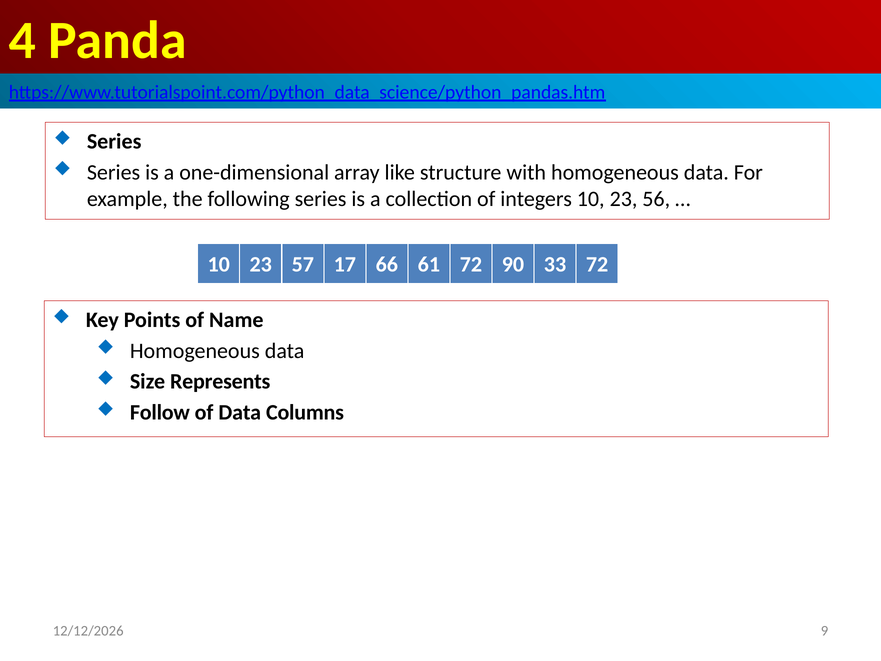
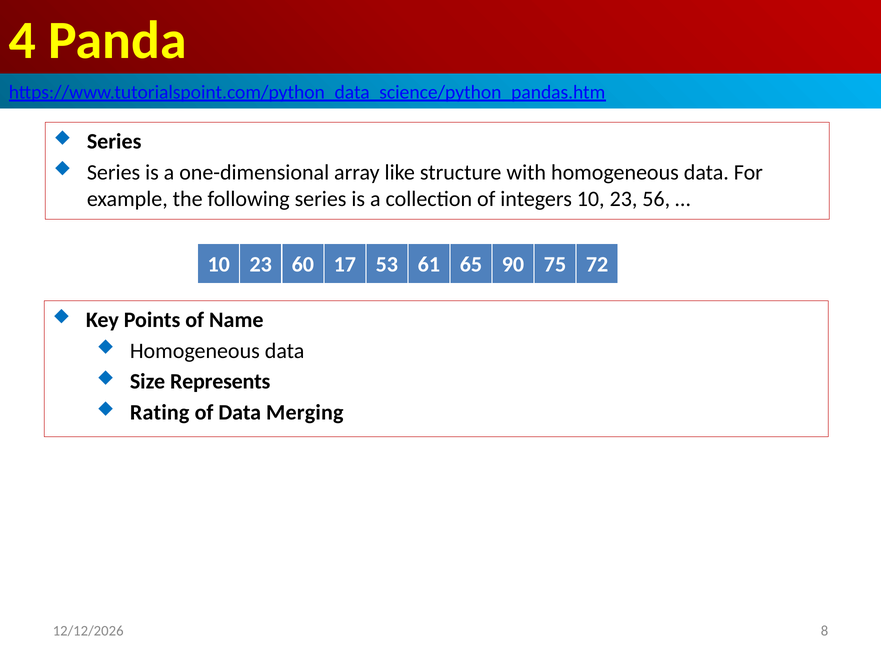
57: 57 -> 60 (303, 264)
66: 66 -> 53 (387, 264)
61 72: 72 -> 65 (471, 264)
33: 33 -> 75 (555, 264)
Follow: Follow -> Rating (160, 412)
Columns: Columns -> Merging (305, 412)
9: 9 -> 8 (824, 631)
